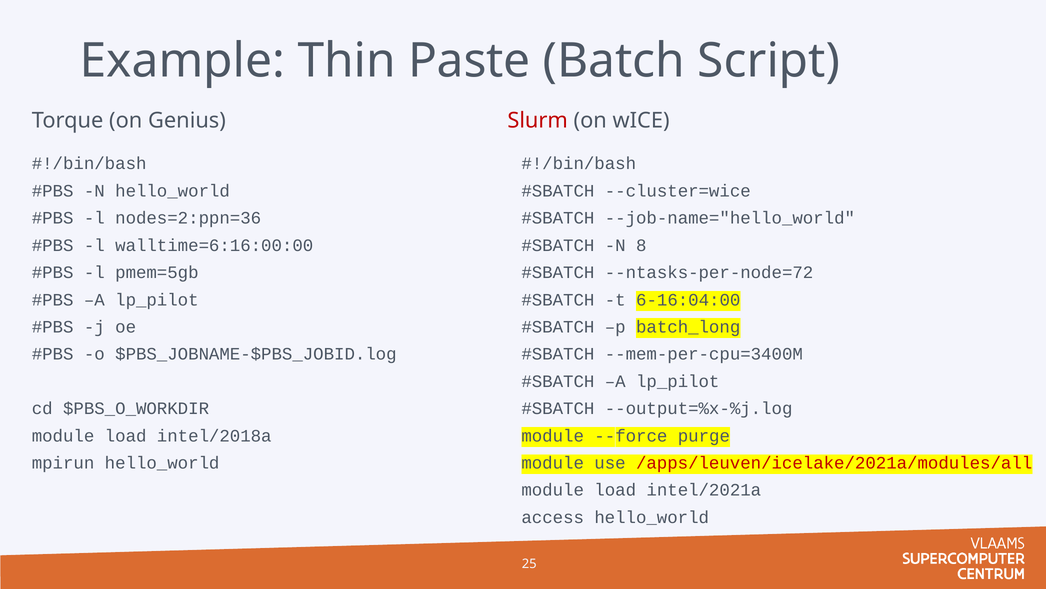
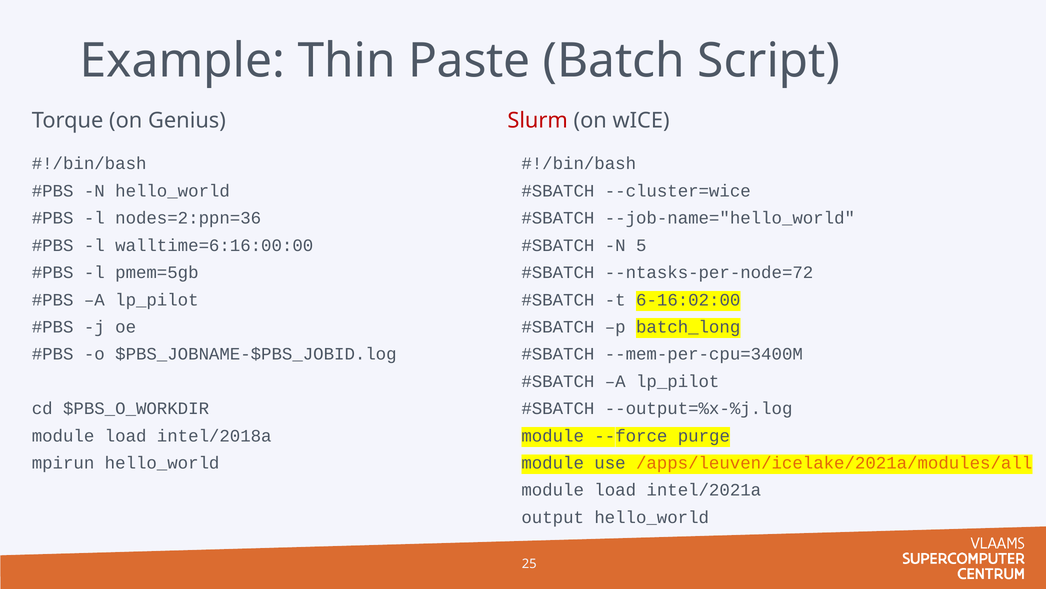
8: 8 -> 5 (641, 245)
6-16:04:00: 6-16:04:00 -> 6-16:02:00 (688, 299)
/apps/leuven/icelake/2021a/modules/all colour: red -> orange (834, 463)
access: access -> output (553, 517)
